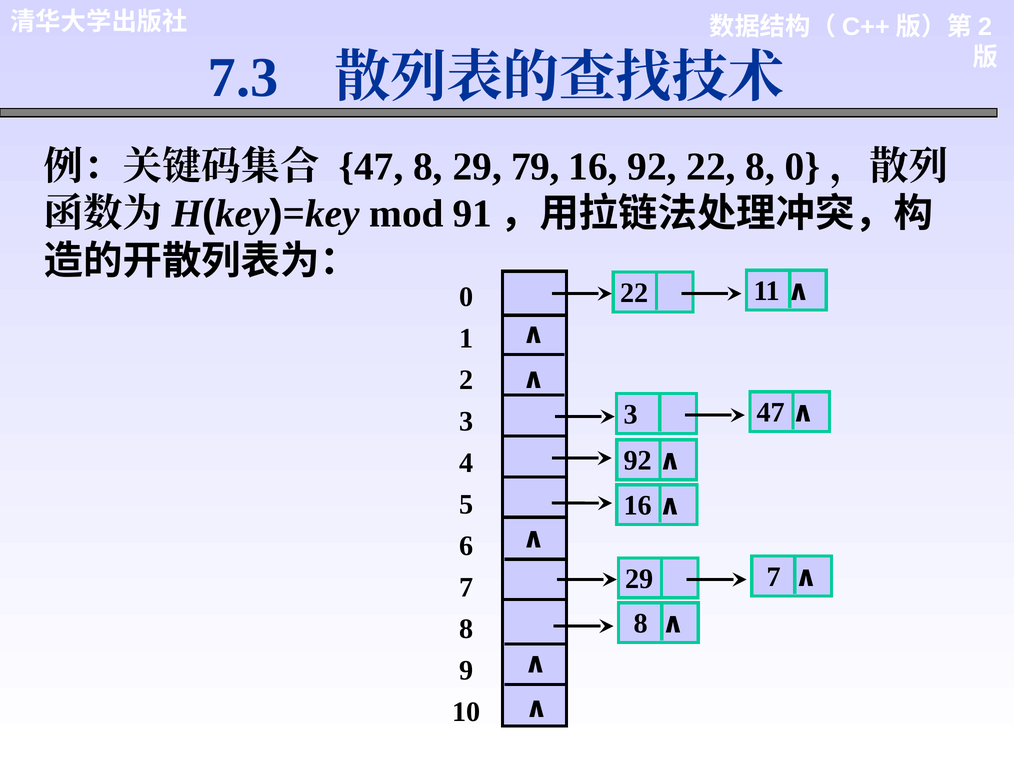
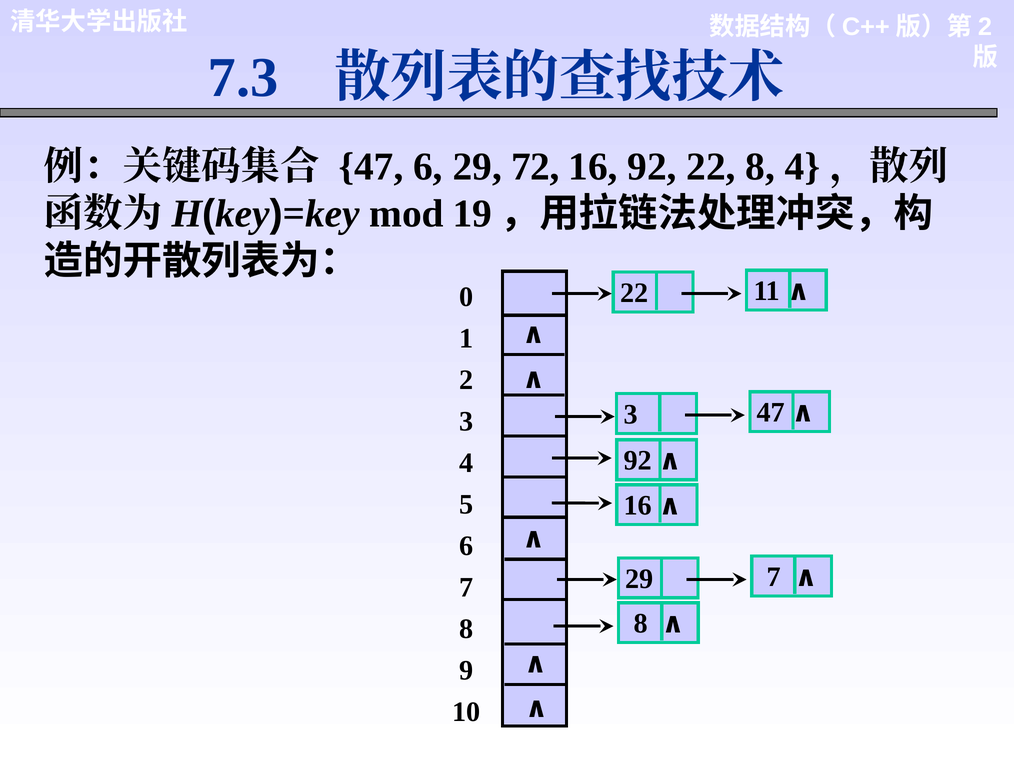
47 8: 8 -> 6 (428, 167)
79: 79 -> 72 (535, 167)
8 0: 0 -> 4 (802, 167)
91: 91 -> 19 (472, 214)
